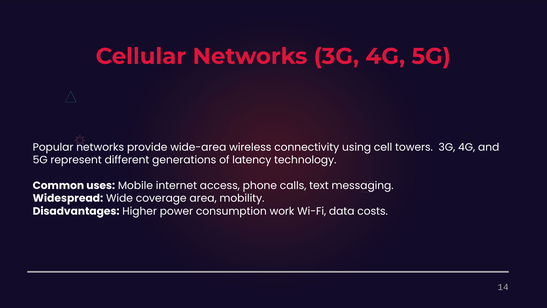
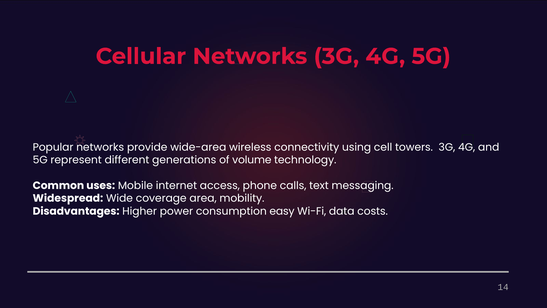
latency: latency -> volume (252, 160)
work: work -> easy (282, 211)
